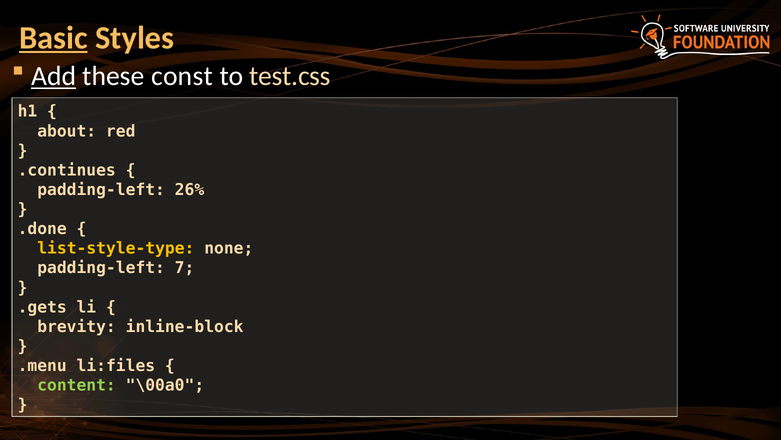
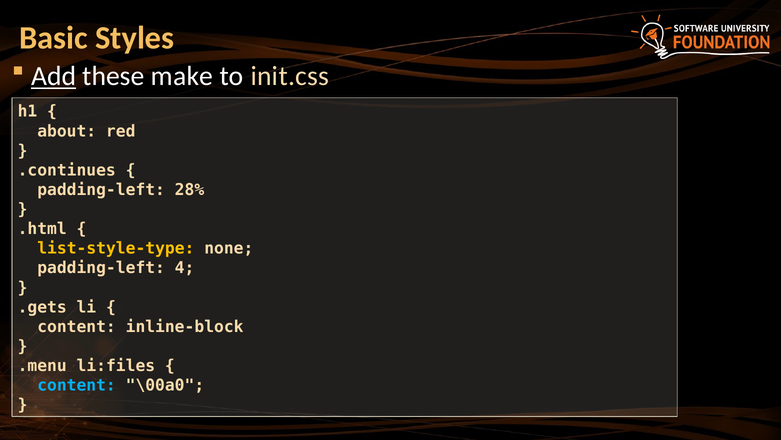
Basic underline: present -> none (53, 38)
const: const -> make (182, 76)
test.css: test.css -> init.css (290, 76)
26%: 26% -> 28% (189, 190)
.done: .done -> .html (42, 229)
7: 7 -> 4 (185, 268)
brevity: brevity -> content (77, 326)
content colour: light green -> light blue (77, 385)
